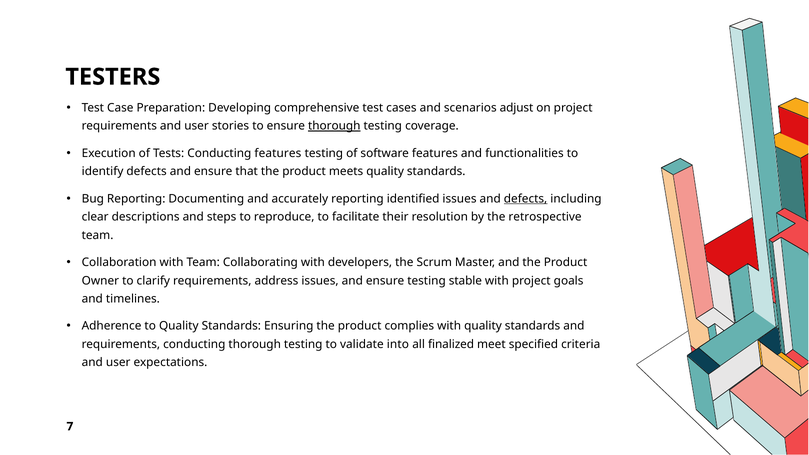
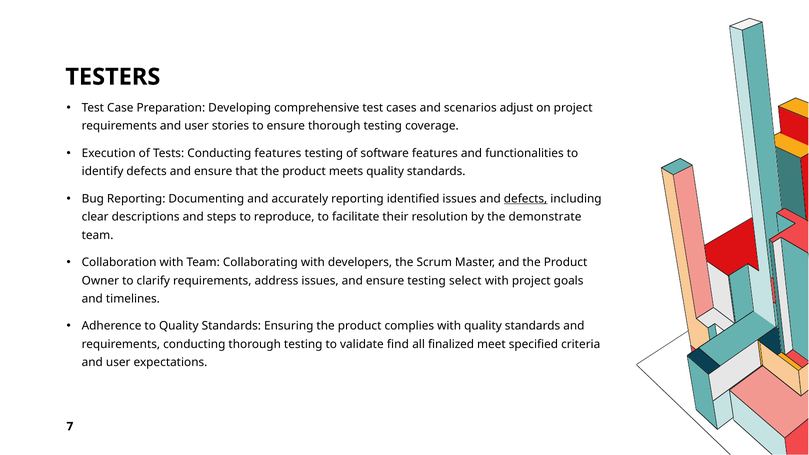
thorough underline: present -> none (334, 126)
retrospective: retrospective -> demonstrate (545, 217)
stable: stable -> select (465, 281)
into: into -> find (398, 344)
